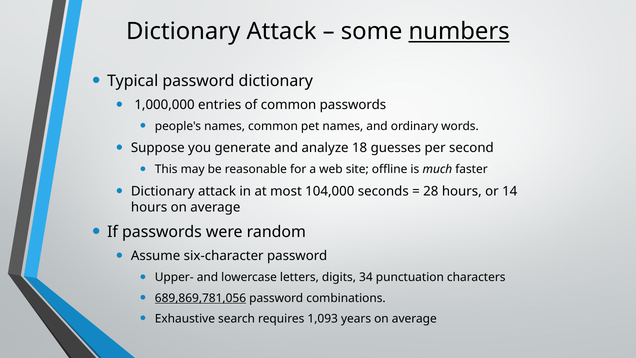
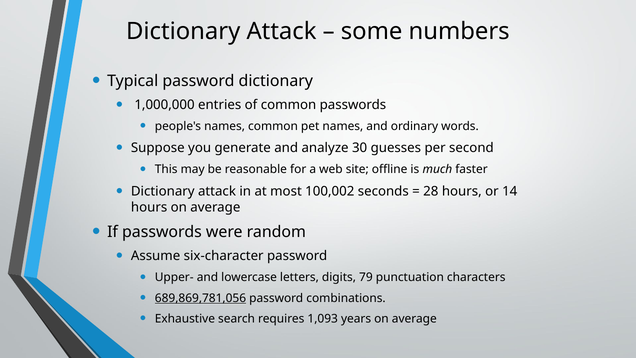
numbers underline: present -> none (459, 31)
18: 18 -> 30 (360, 148)
104,000: 104,000 -> 100,002 (330, 191)
34: 34 -> 79 (366, 277)
